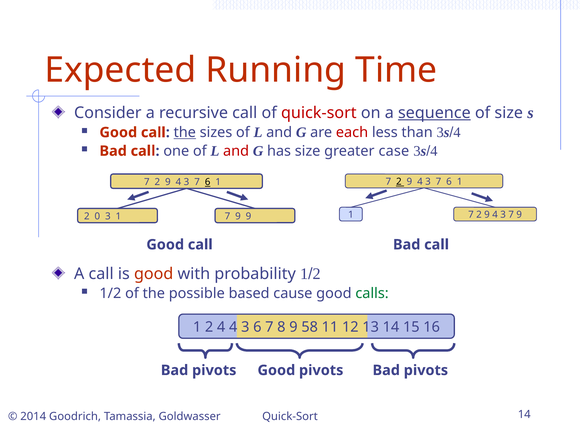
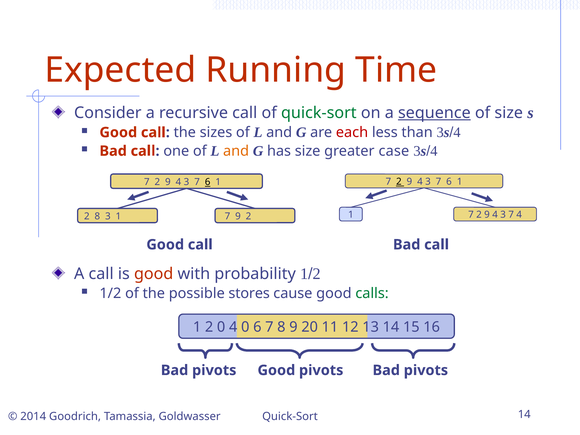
quick-sort colour: red -> green (319, 113)
the underline: present -> none (185, 132)
and colour: red -> orange (236, 151)
2 0: 0 -> 8 (97, 216)
7 9 9: 9 -> 2 (249, 216)
3 7 9: 9 -> 4 (519, 215)
based: based -> stores (249, 293)
2 4: 4 -> 0 (221, 327)
3: 3 -> 0 (245, 327)
58: 58 -> 20 (310, 327)
